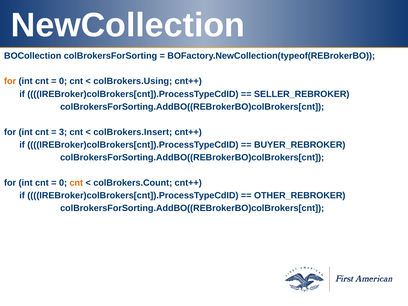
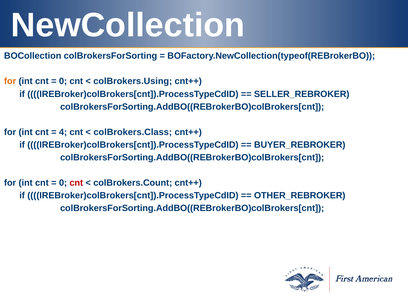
3: 3 -> 4 (63, 132)
colBrokers.Insert: colBrokers.Insert -> colBrokers.Class (133, 132)
cnt colour: orange -> red (76, 183)
